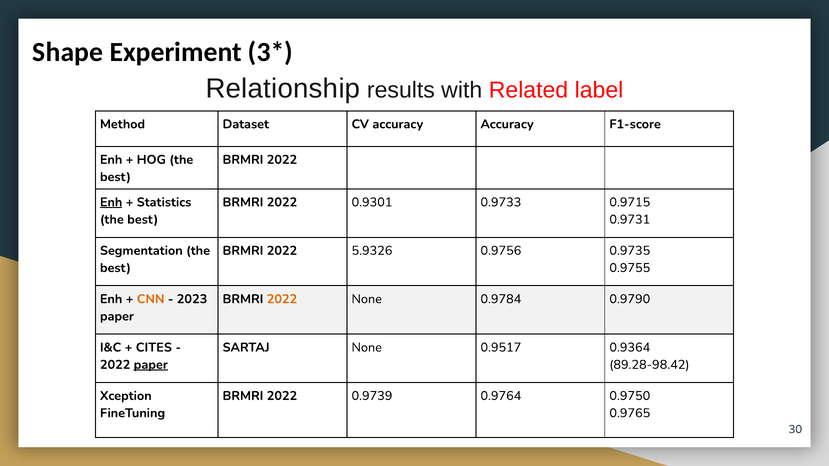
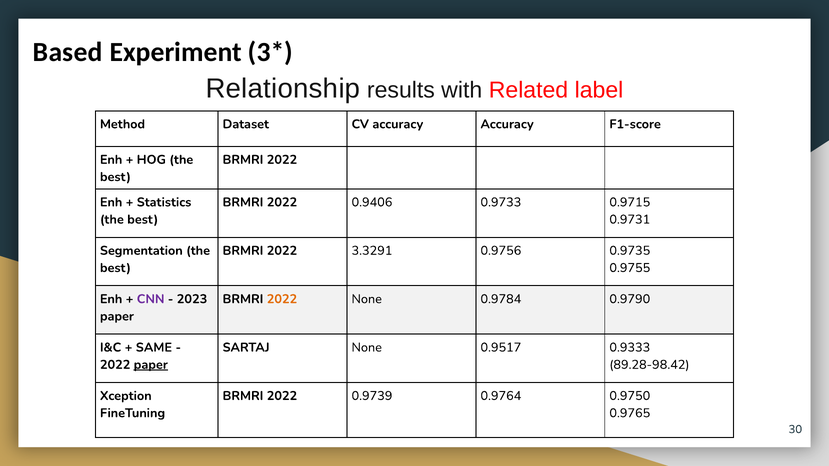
Shape: Shape -> Based (68, 52)
Enh underline: present -> none (111, 202)
0.9301: 0.9301 -> 0.9406 (372, 202)
5.9326: 5.9326 -> 3.3291 (372, 251)
CNN colour: orange -> purple (151, 299)
CITES: CITES -> SAME (154, 348)
0.9364: 0.9364 -> 0.9333 (630, 348)
